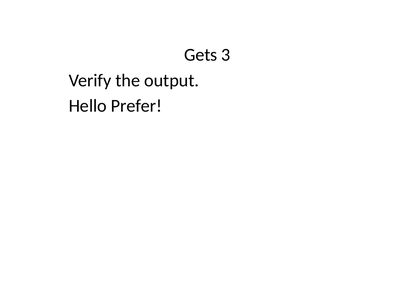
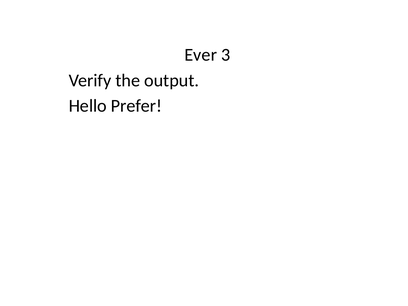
Gets: Gets -> Ever (201, 55)
